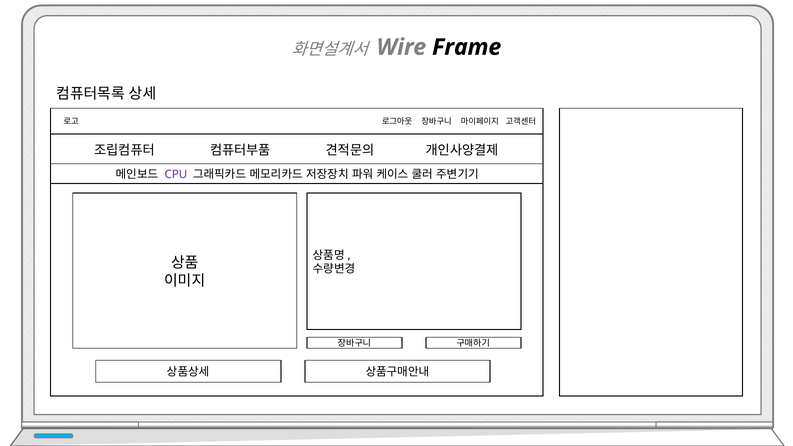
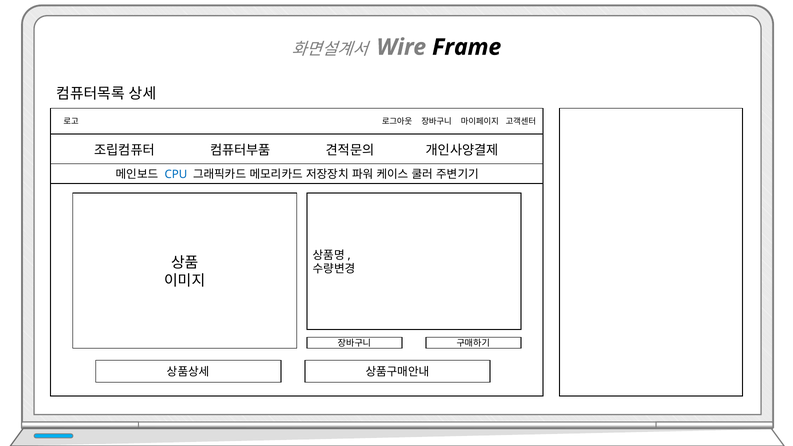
CPU colour: purple -> blue (176, 174)
